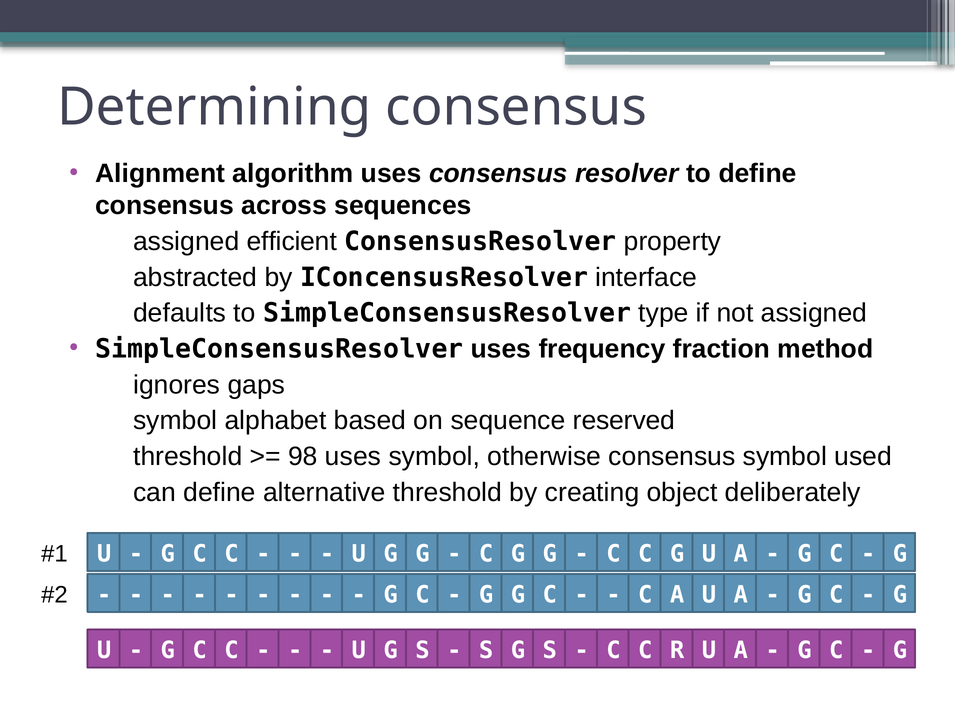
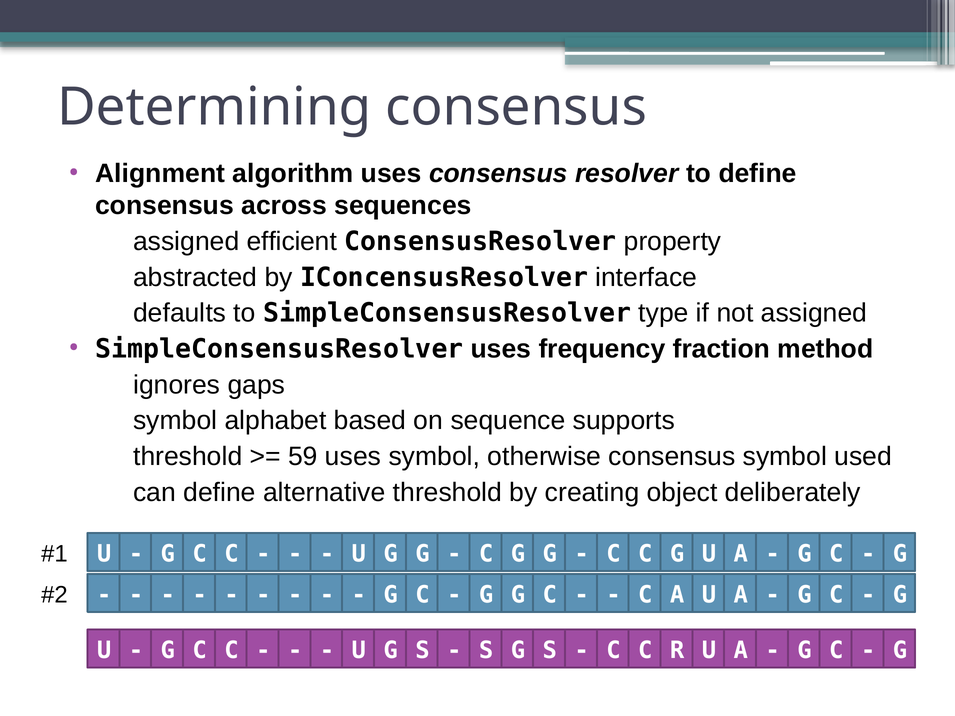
reserved: reserved -> supports (624, 421)
98: 98 -> 59 (303, 457)
